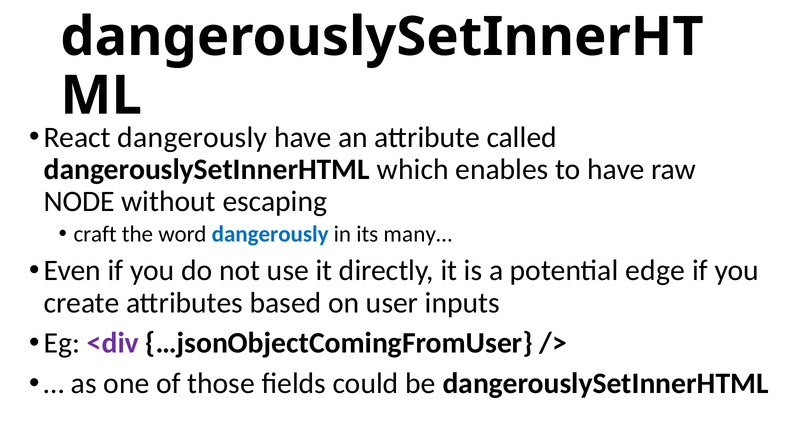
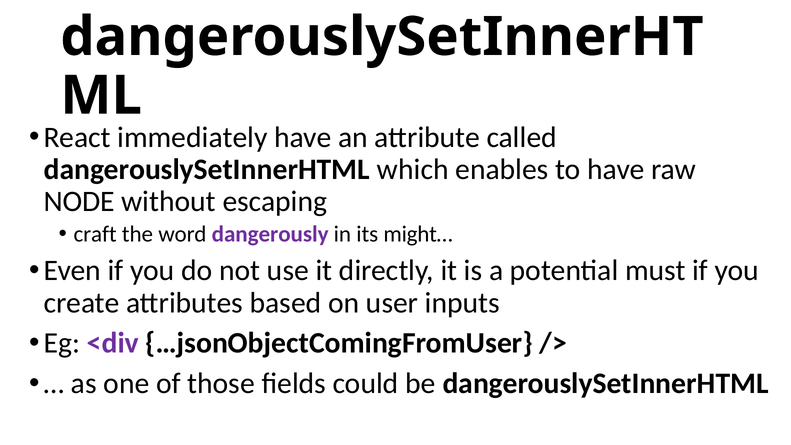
dangerously: dangerously -> immediately (192, 137)
dangerously colour: blue -> purple (270, 234)
many…: many… -> might… (418, 234)
edge: edge -> must (655, 271)
